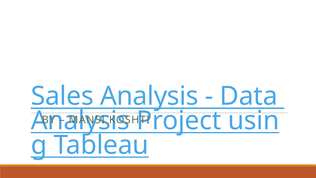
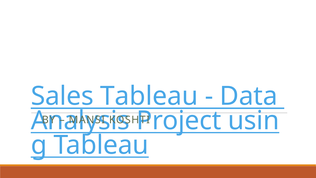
Sales Analysis: Analysis -> Tableau (149, 96)
